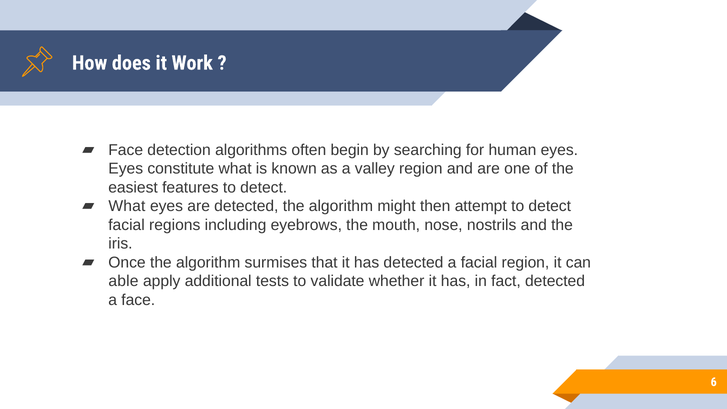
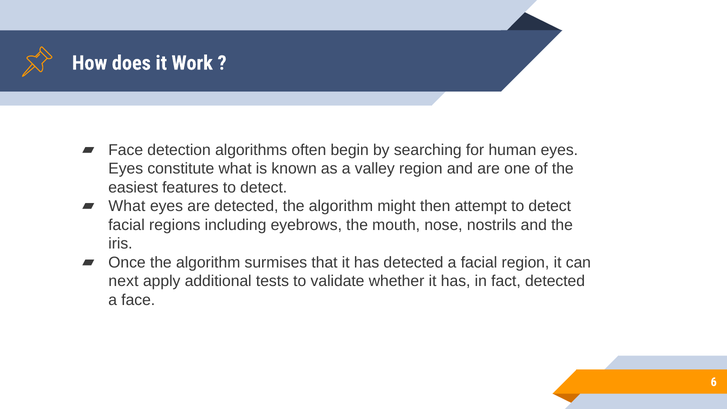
able: able -> next (123, 281)
